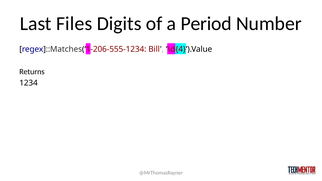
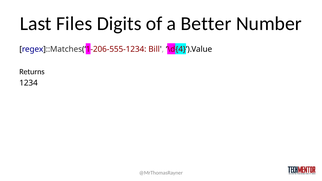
Period: Period -> Better (206, 24)
